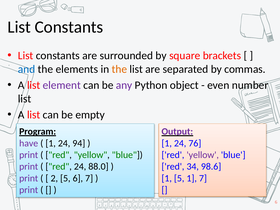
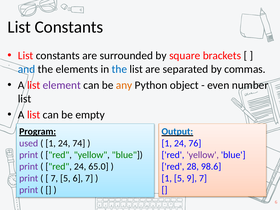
the colour: orange -> blue (119, 69)
any colour: purple -> orange (124, 85)
Output colour: purple -> blue (177, 132)
have: have -> used (29, 143)
94: 94 -> 74 (79, 143)
88.0: 88.0 -> 65.0 (98, 167)
34: 34 -> 28 (193, 167)
2: 2 -> 7 (54, 178)
5 1: 1 -> 9 (192, 178)
